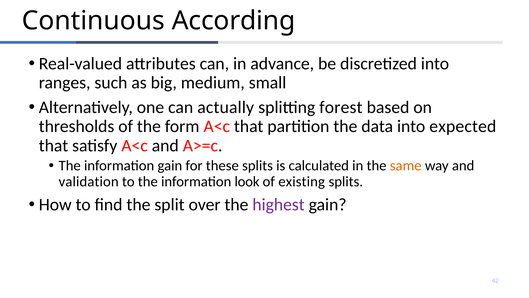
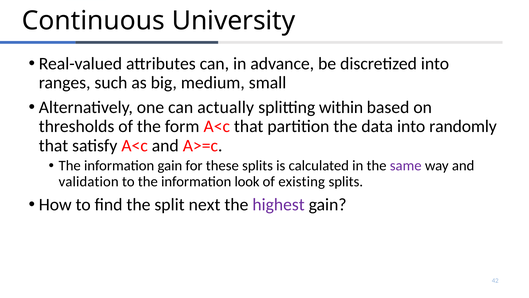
According: According -> University (234, 21)
forest: forest -> within (341, 107)
expected: expected -> randomly (463, 126)
same colour: orange -> purple (406, 166)
over: over -> next (205, 204)
